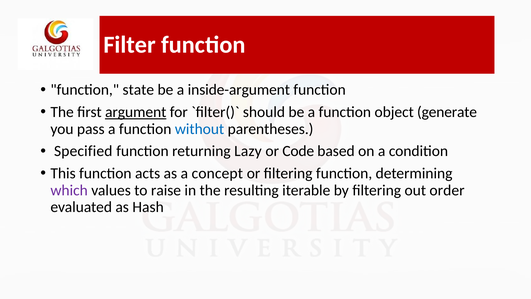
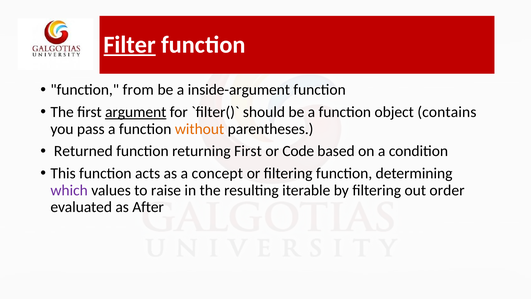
Filter underline: none -> present (130, 45)
state: state -> from (138, 90)
generate: generate -> contains (447, 112)
without colour: blue -> orange (200, 129)
Specified: Specified -> Returned (83, 151)
returning Lazy: Lazy -> First (248, 151)
Hash: Hash -> After (148, 207)
